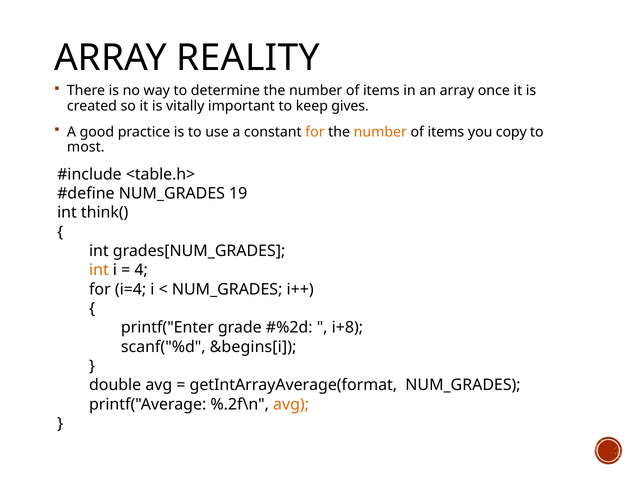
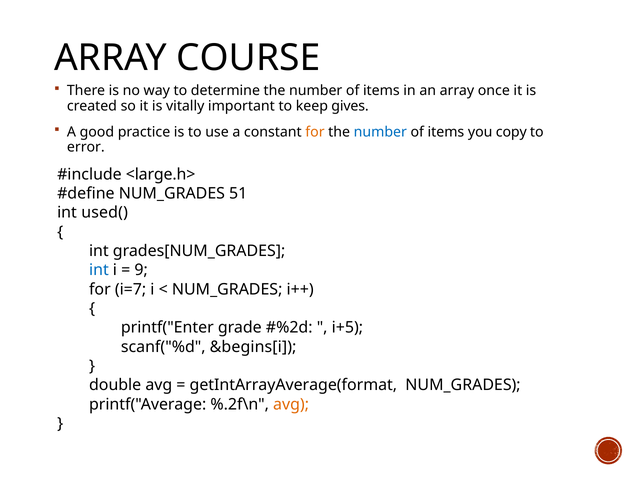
REALITY: REALITY -> COURSE (248, 58)
number colour: orange -> blue (380, 132)
most: most -> error (86, 147)
<table.h>: <table.h> -> <large.h> (161, 174)
19: 19 -> 51 (238, 193)
think(: think( -> used( (105, 212)
int colour: orange -> blue (99, 270)
4: 4 -> 9 (141, 270)
i=4: i=4 -> i=7 (131, 289)
i+8: i+8 -> i+5 (347, 327)
